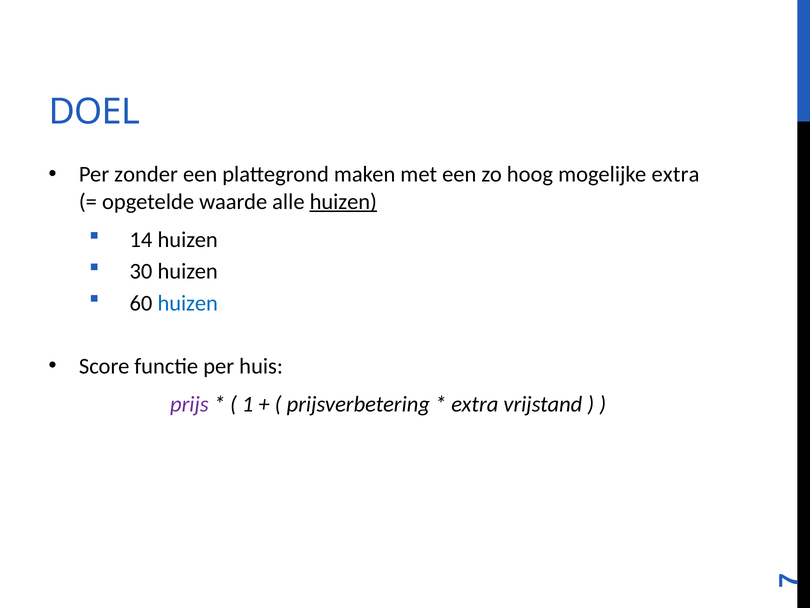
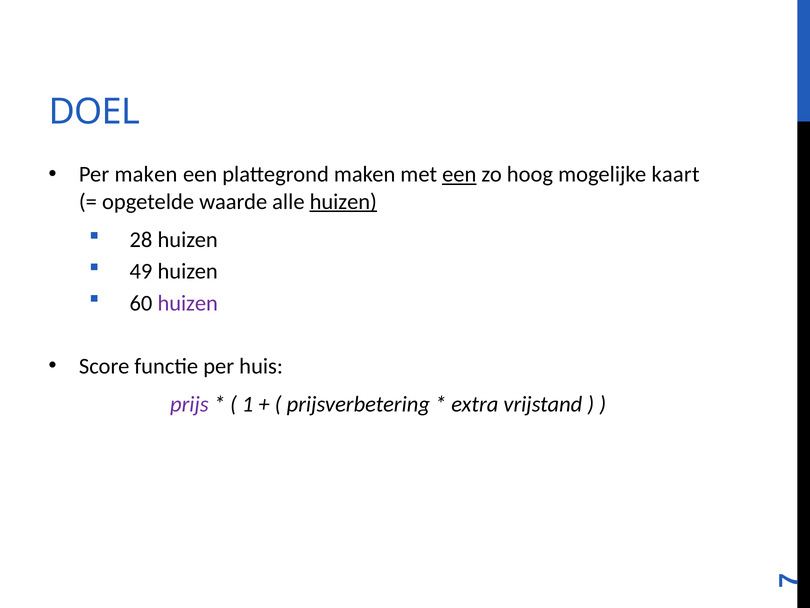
Per zonder: zonder -> maken (146, 174)
een underline: none -> present (459, 174)
mogelijke extra: extra -> kaart (676, 174)
14: 14 -> 28 (141, 240)
30: 30 -> 49 (141, 271)
huizen colour: blue -> purple (188, 303)
